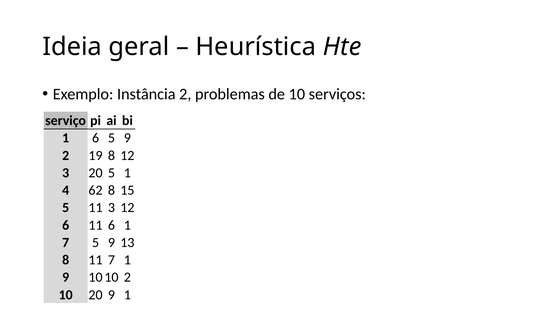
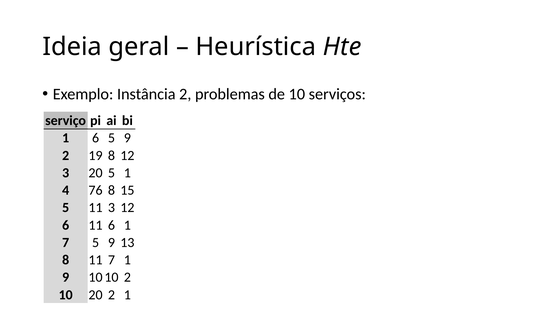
62: 62 -> 76 (96, 190)
20 9: 9 -> 2 (111, 295)
